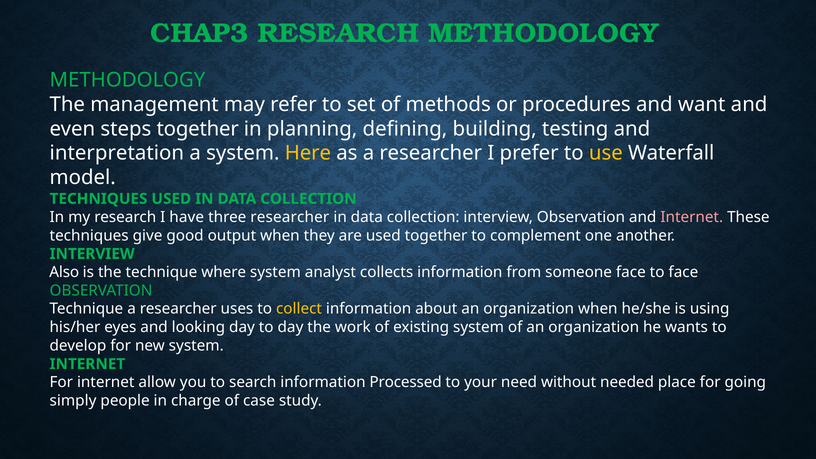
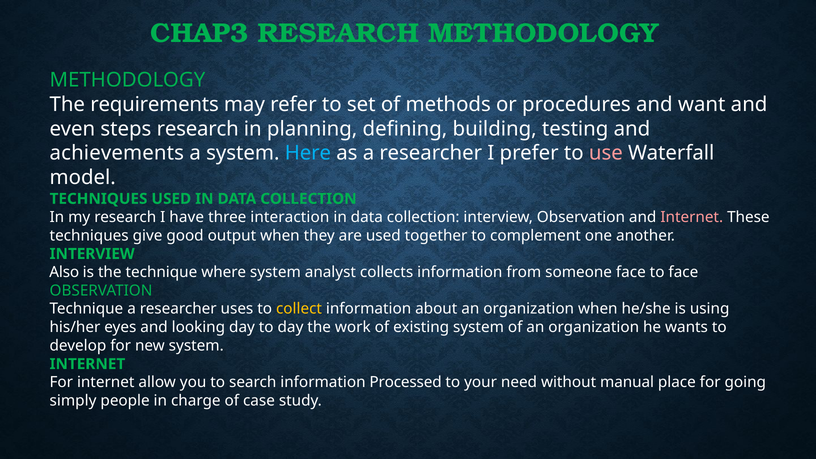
management: management -> requirements (155, 104)
steps together: together -> research (198, 129)
interpretation: interpretation -> achievements (117, 153)
Here colour: yellow -> light blue (308, 153)
use colour: yellow -> pink (606, 153)
three researcher: researcher -> interaction (290, 217)
needed: needed -> manual (627, 382)
